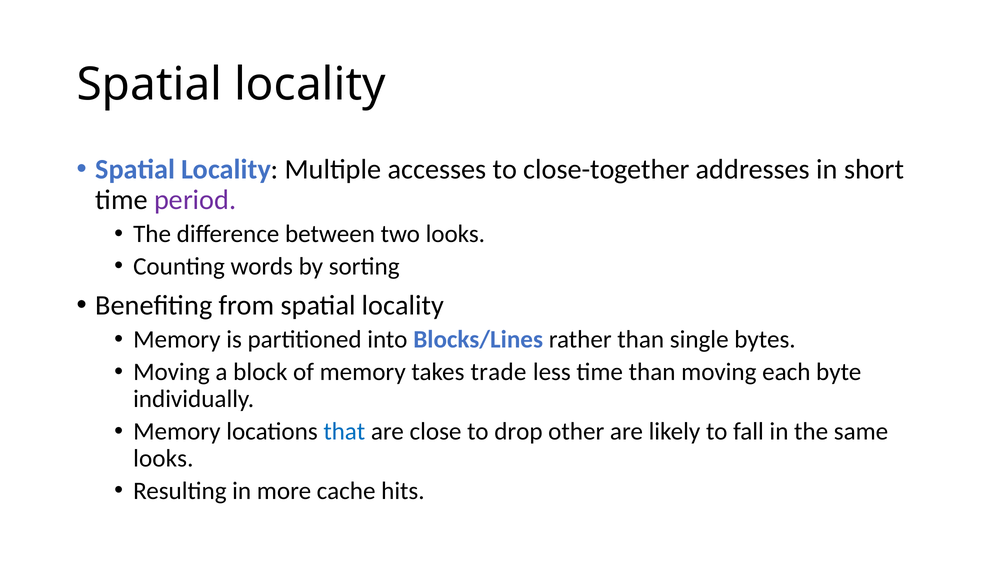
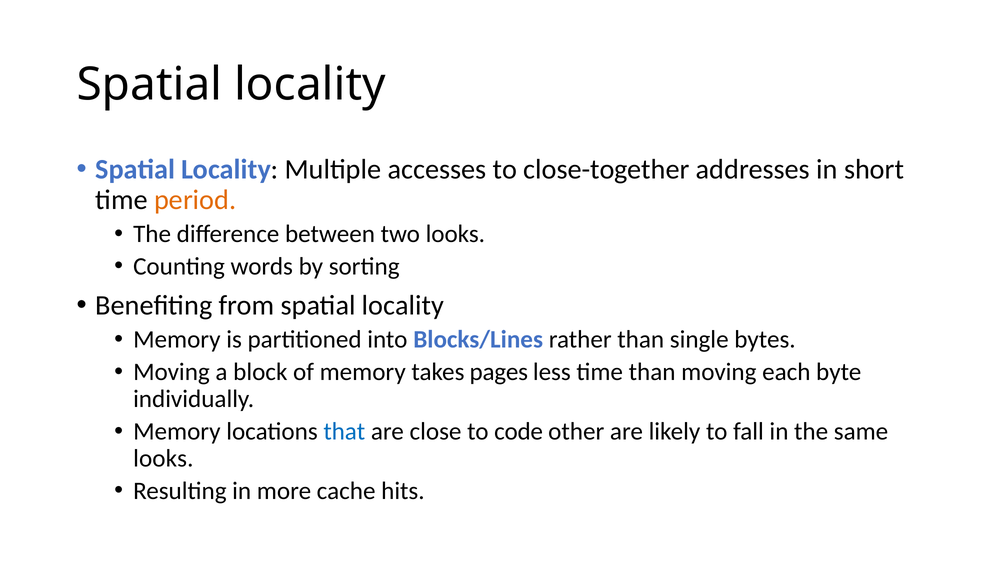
period colour: purple -> orange (195, 200)
trade: trade -> pages (499, 372)
drop: drop -> code (519, 432)
